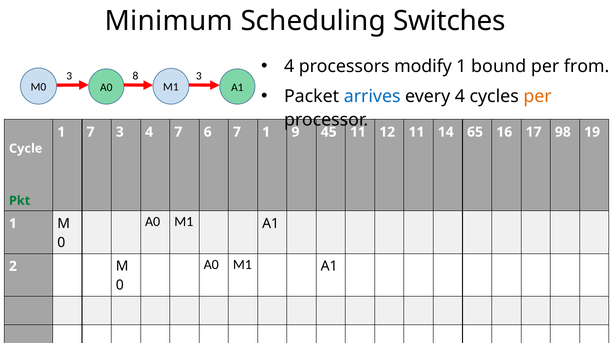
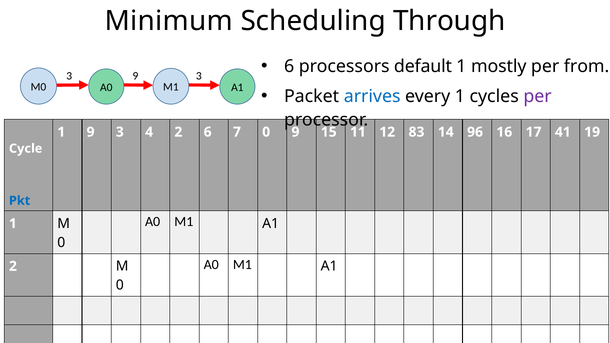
Switches: Switches -> Through (449, 21)
4: 4 -> 6 (289, 66)
modify: modify -> default (423, 66)
bound: bound -> mostly (499, 66)
3 8: 8 -> 9 (135, 76)
every 4: 4 -> 1 (460, 96)
per colour: orange -> purple (538, 96)
1 7: 7 -> 9 (91, 132)
4 7: 7 -> 2 (178, 132)
7 1: 1 -> 0 (266, 132)
45: 45 -> 15 (329, 132)
12 11: 11 -> 83 (416, 132)
65: 65 -> 96 (475, 132)
98: 98 -> 41 (563, 132)
Pkt colour: green -> blue (20, 201)
